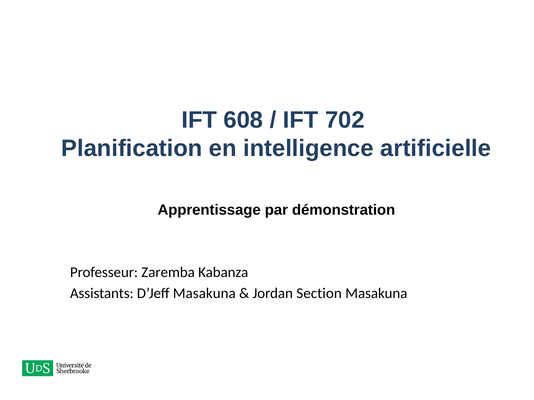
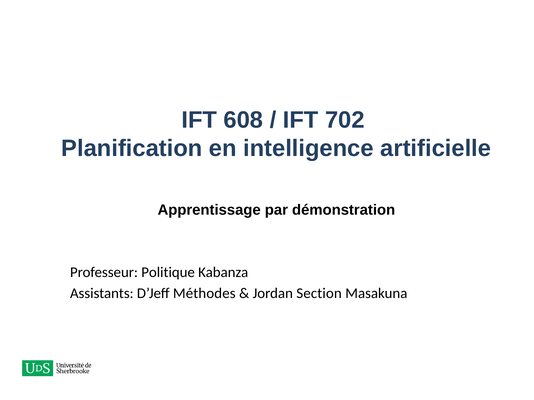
Zaremba: Zaremba -> Politique (168, 273)
D’Jeff Masakuna: Masakuna -> Méthodes (204, 293)
